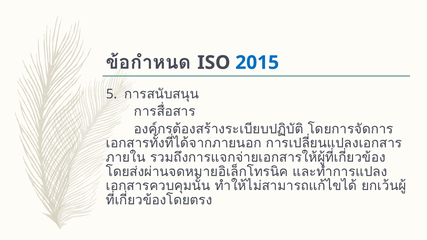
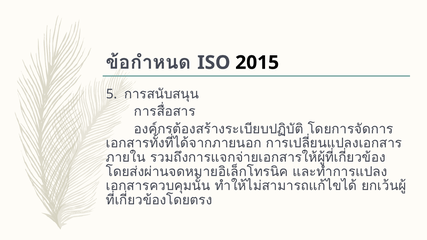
2015 colour: blue -> black (257, 63)
